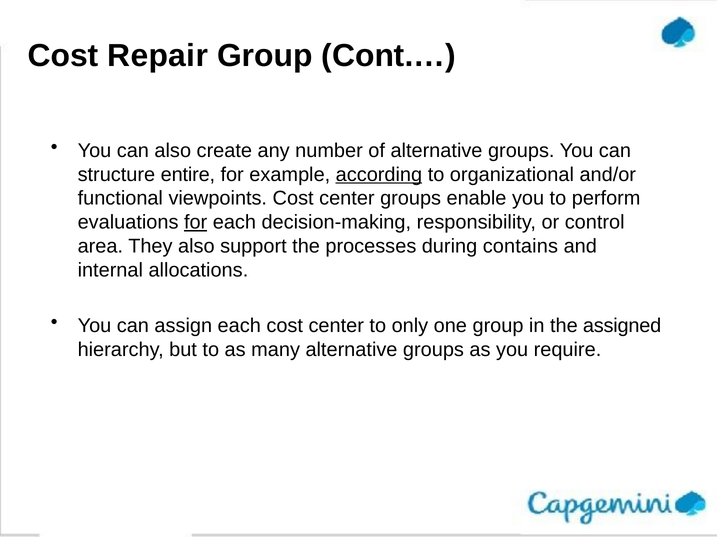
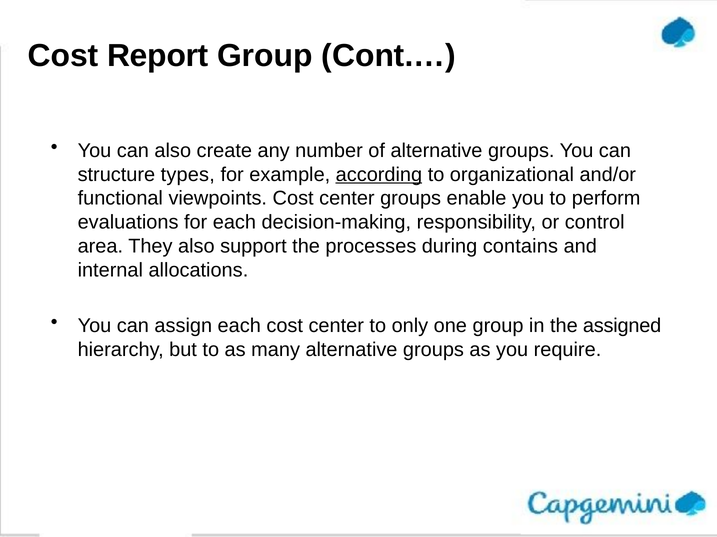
Repair: Repair -> Report (158, 56)
entire: entire -> types (188, 175)
for underline: present -> none (196, 222)
